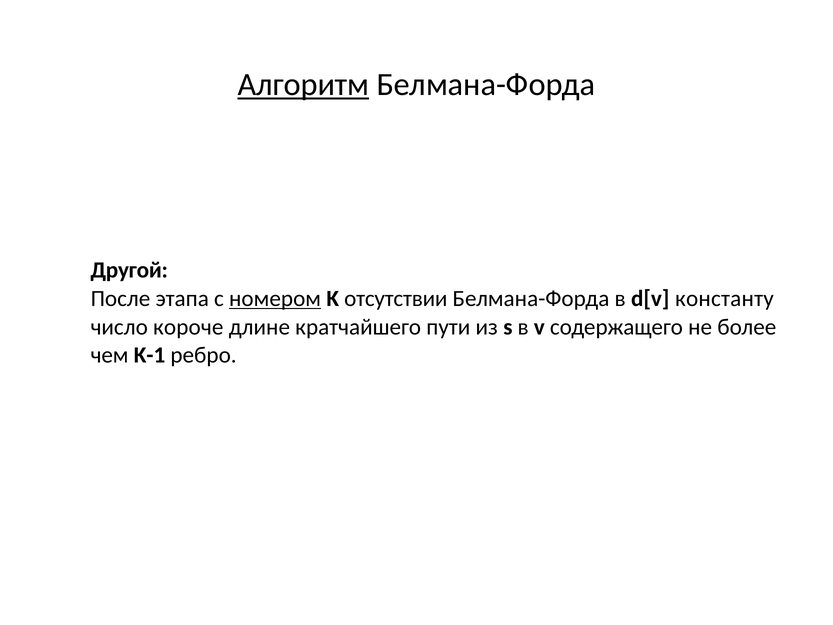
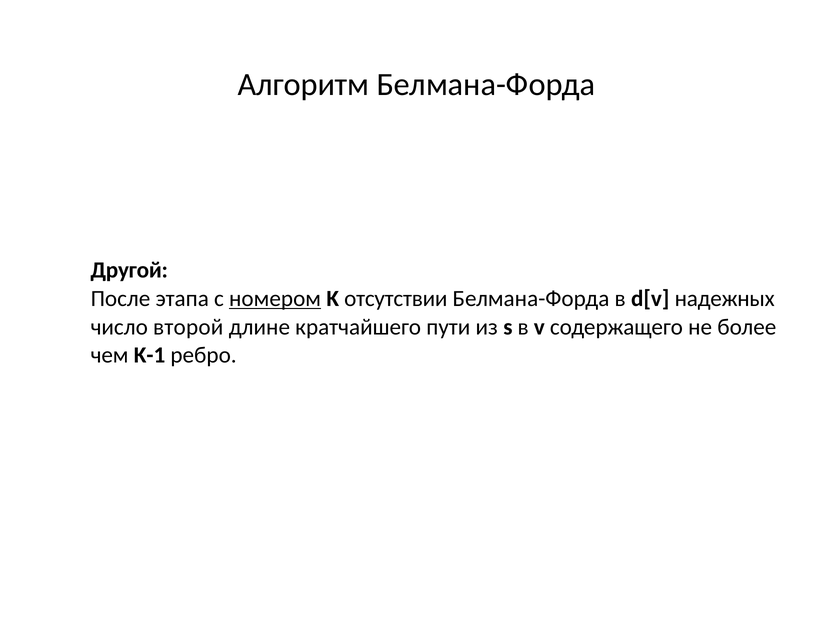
Алгоритм underline: present -> none (303, 84)
константу: константу -> надежных (725, 298)
короче: короче -> второй (188, 327)
